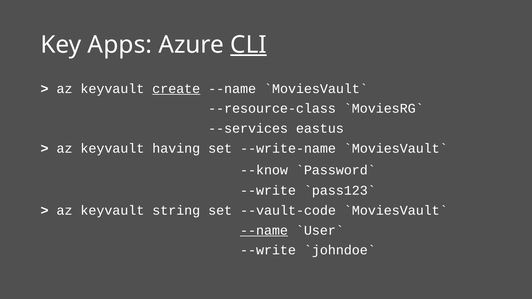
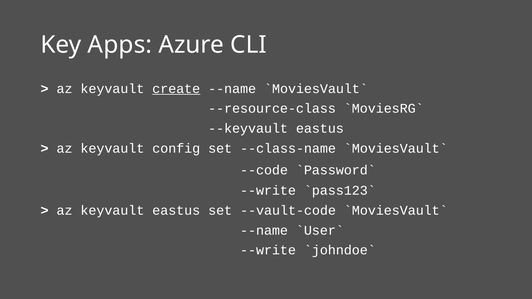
CLI underline: present -> none (248, 45)
--services: --services -> --keyvault (248, 129)
having: having -> config (176, 148)
--write-name: --write-name -> --class-name (288, 148)
--know: --know -> --code (264, 170)
keyvault string: string -> eastus (176, 211)
--name underline: present -> none (264, 230)
